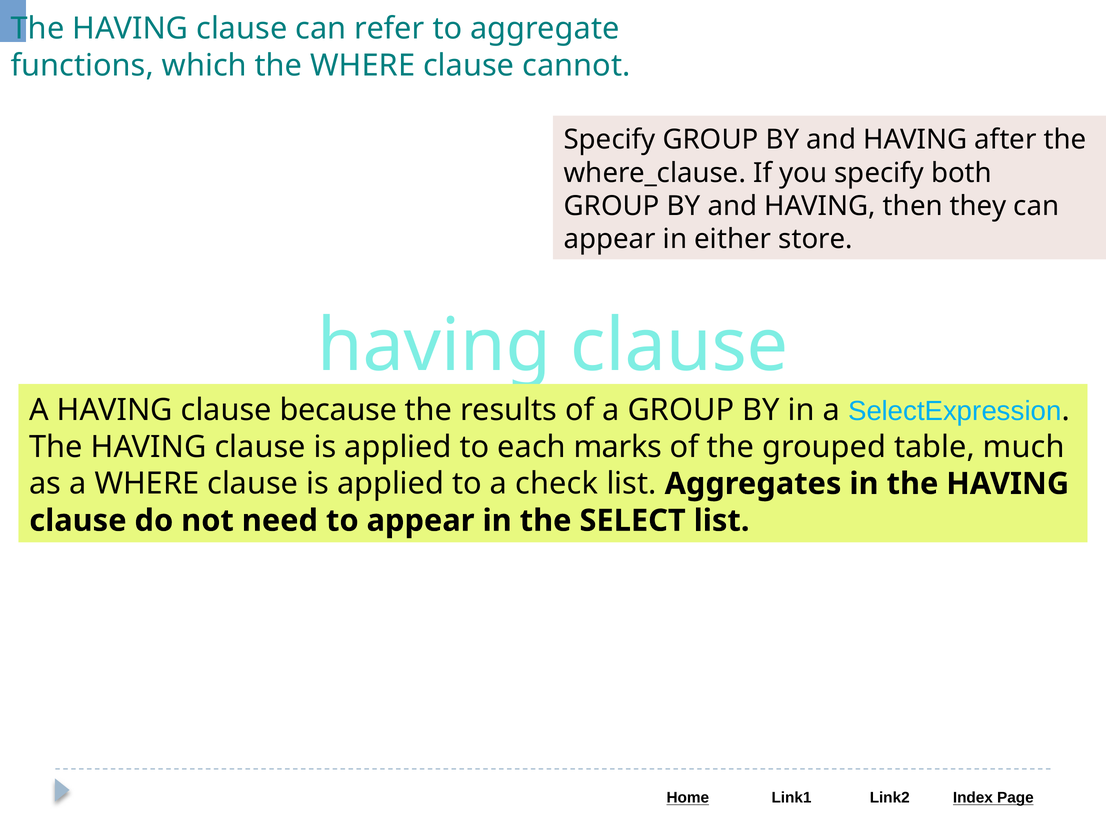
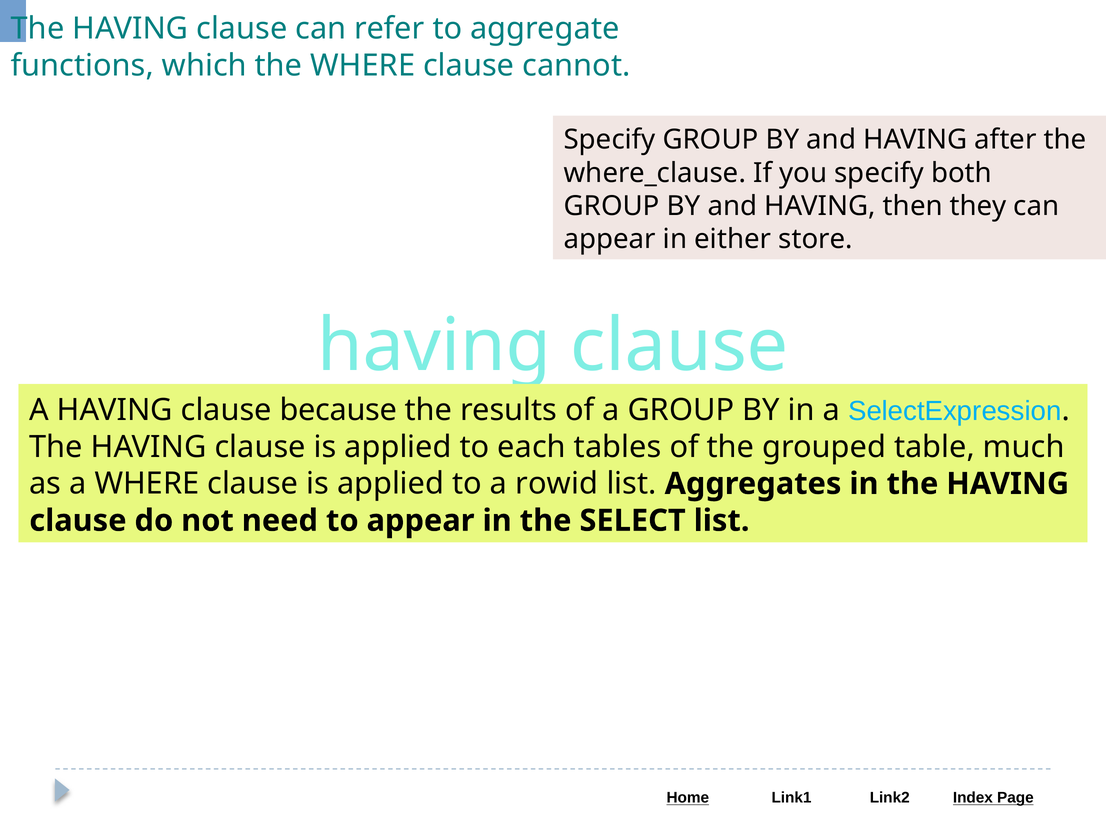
marks: marks -> tables (618, 447)
check: check -> rowid (557, 483)
